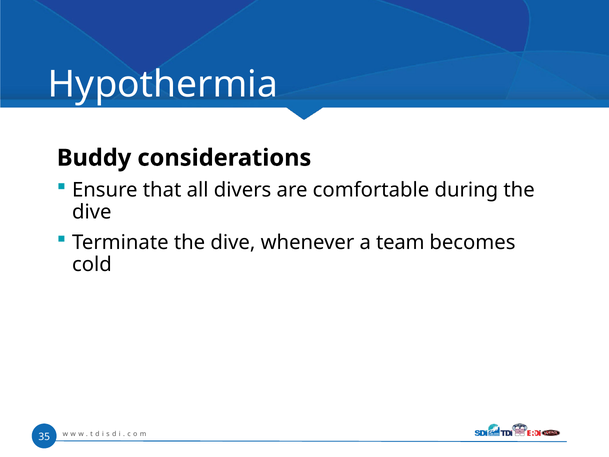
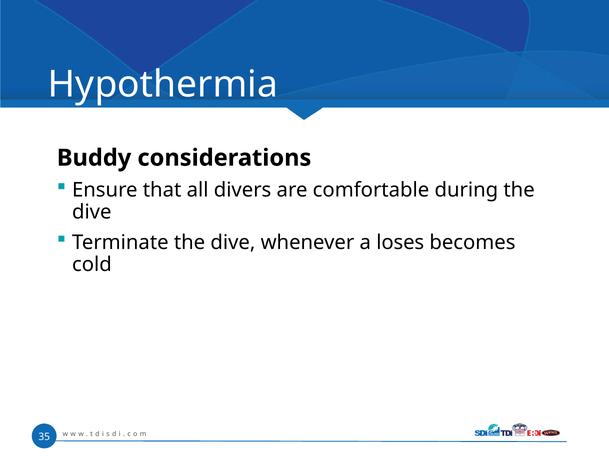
team: team -> loses (400, 242)
